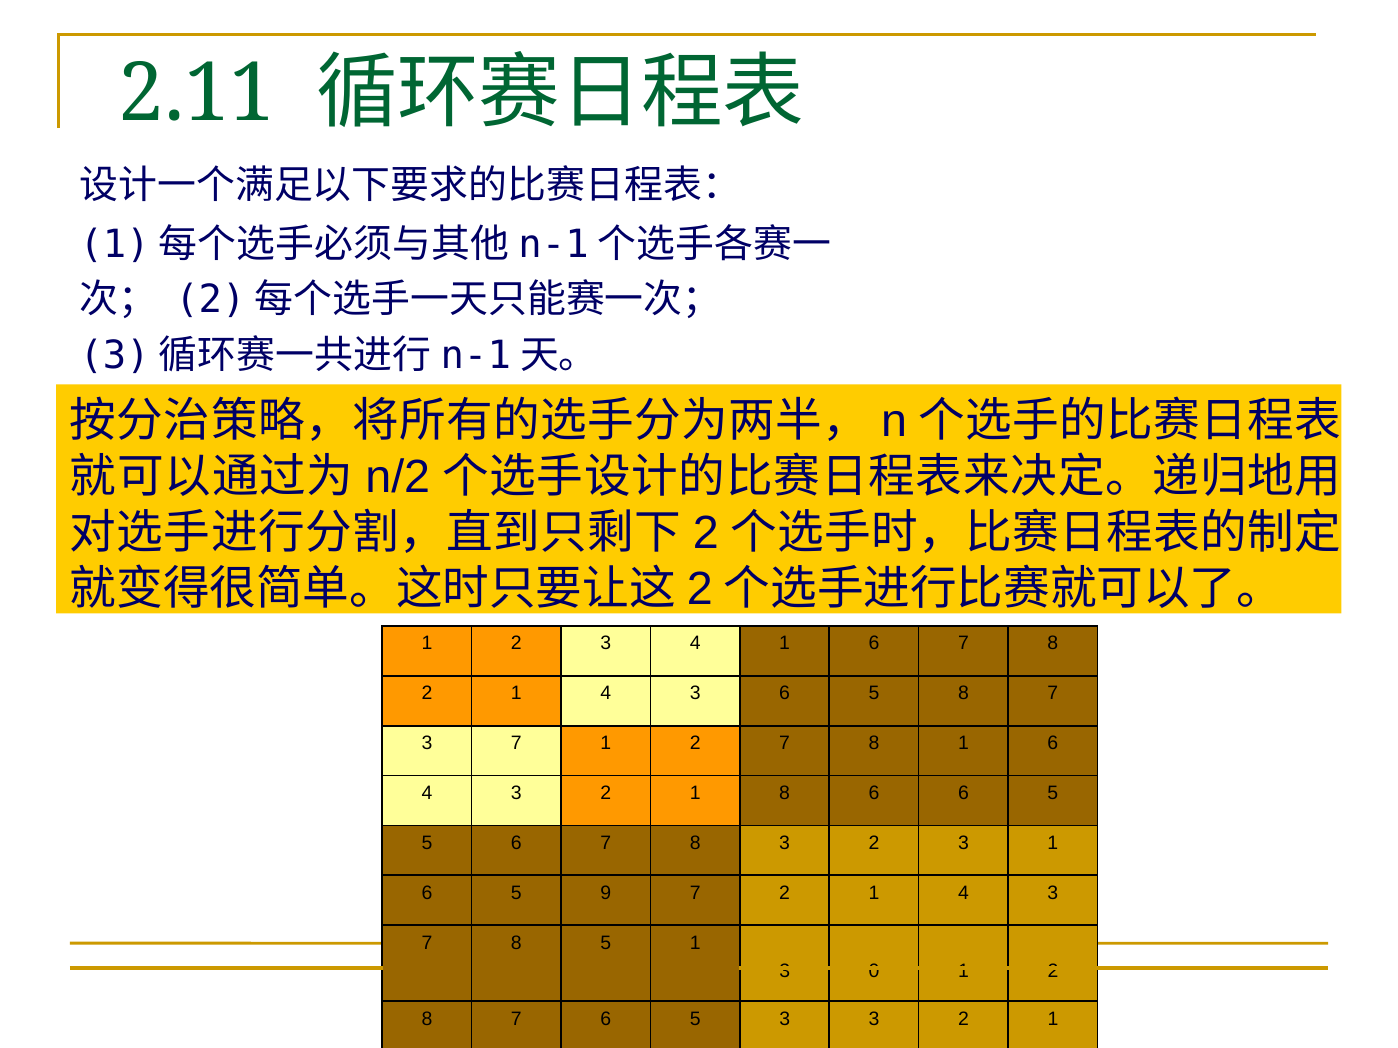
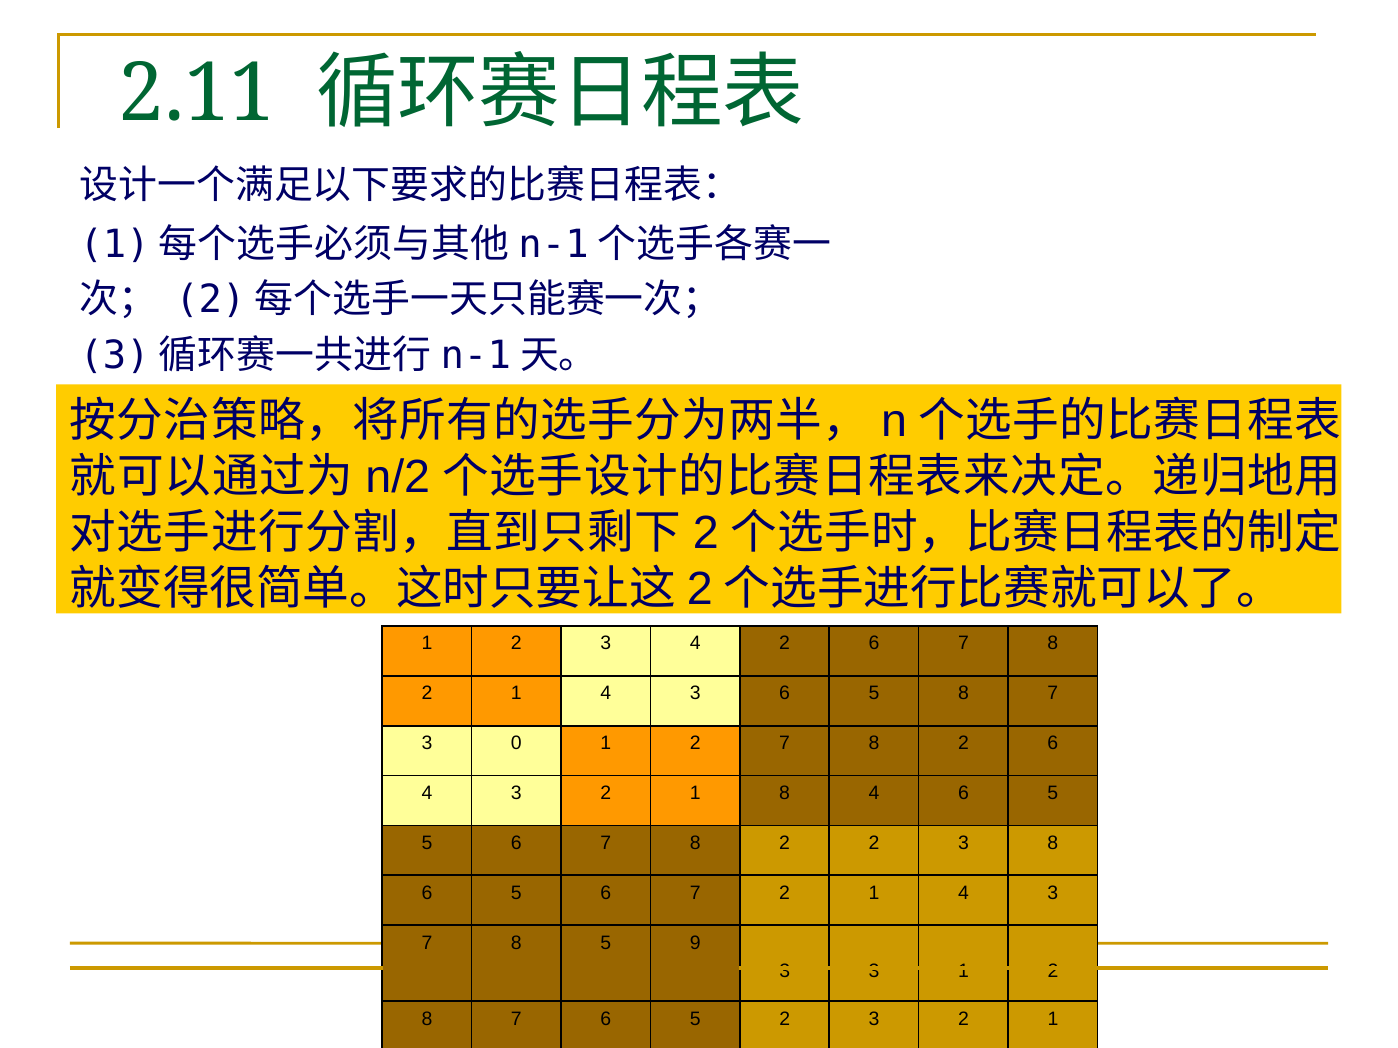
4 1: 1 -> 2 (785, 644)
7: 7 -> 0 (516, 744)
2 7 8 1: 1 -> 2 (964, 744)
8 6: 6 -> 4 (874, 793)
3: 3 -> 2 (785, 843)
3 1: 1 -> 8 (1053, 843)
6 5 9: 9 -> 6 (606, 893)
5 1: 1 -> 9 (695, 943)
3 0: 0 -> 3 (874, 971)
5 3: 3 -> 2 (785, 1019)
